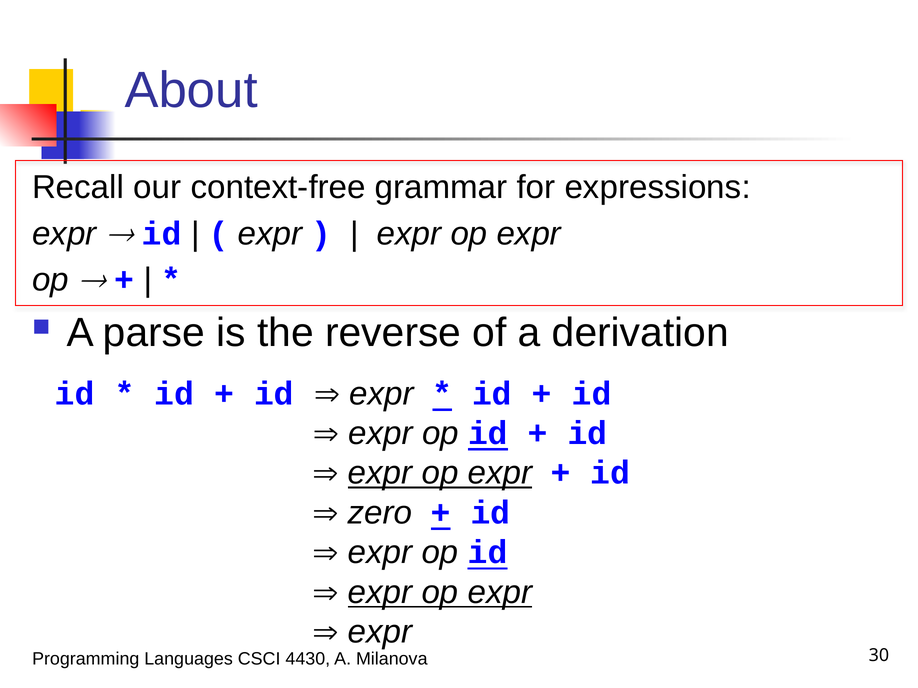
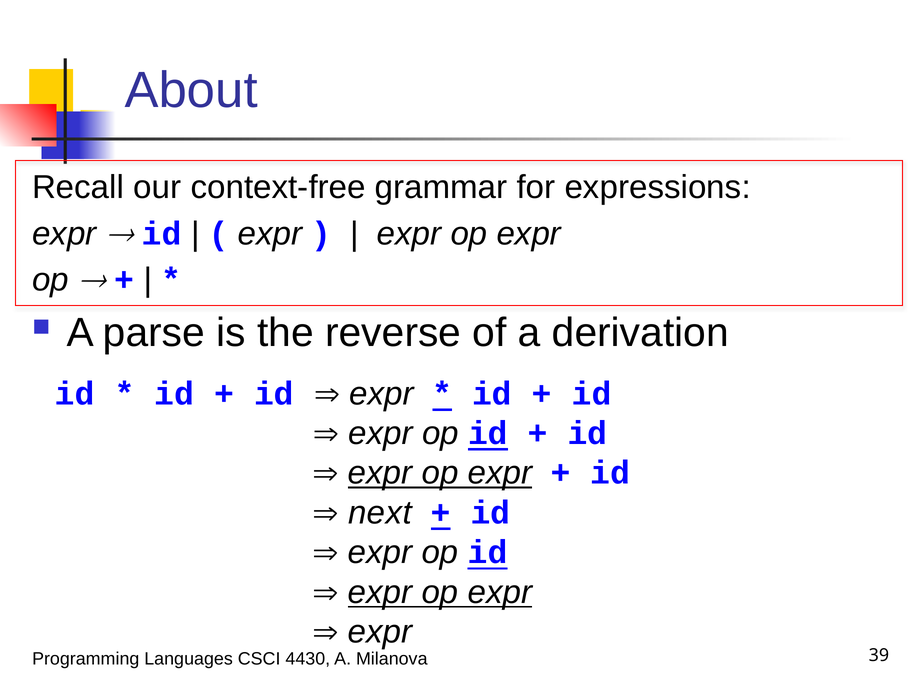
zero: zero -> next (380, 513)
30: 30 -> 39 (879, 656)
